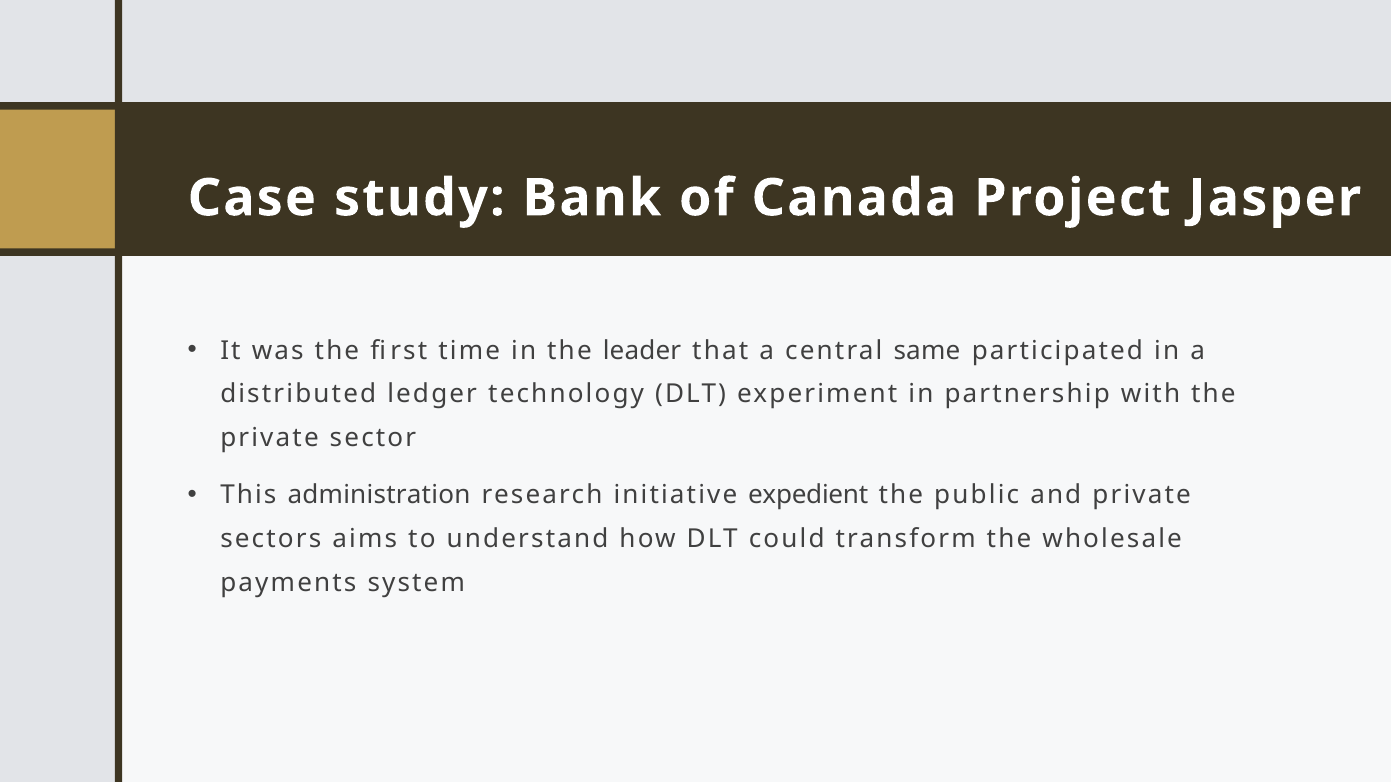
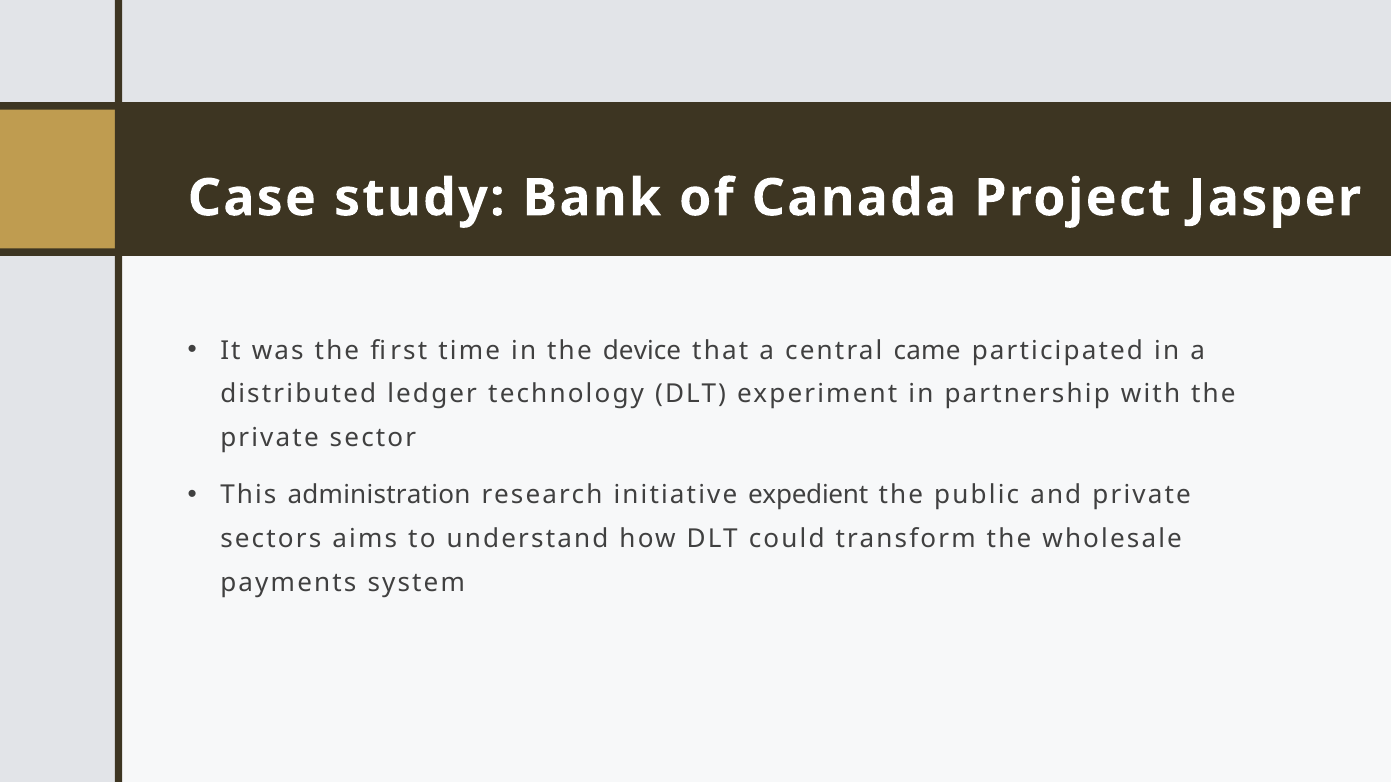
leader: leader -> device (642, 351)
same: same -> came (927, 351)
